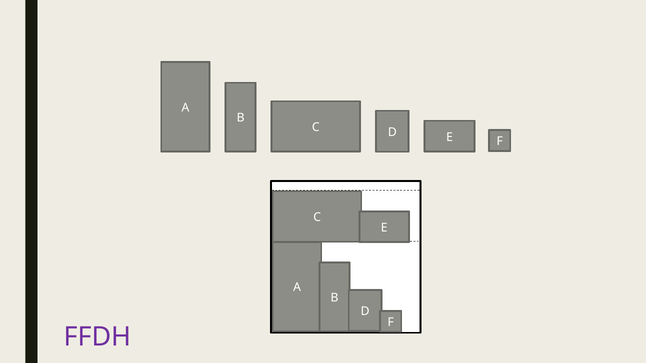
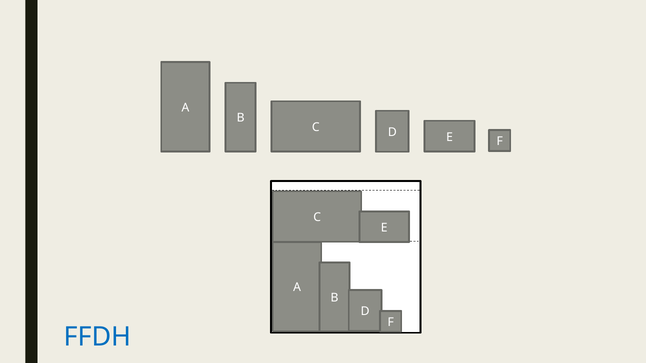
FFDH colour: purple -> blue (98, 337)
